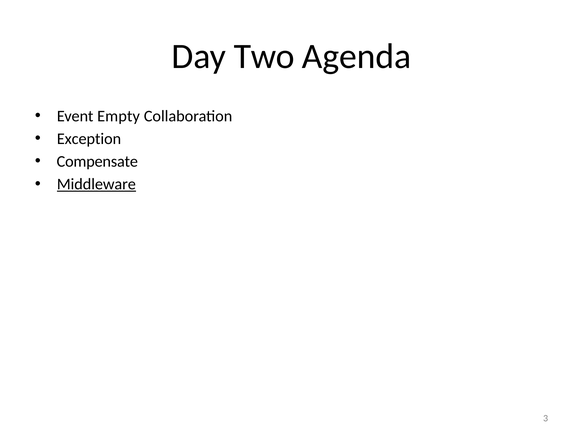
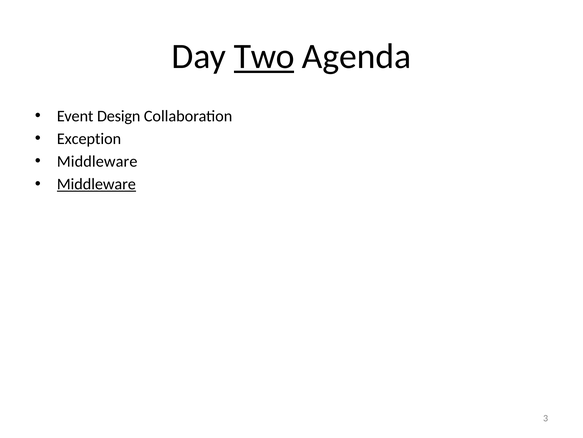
Two underline: none -> present (264, 56)
Empty: Empty -> Design (119, 116)
Compensate: Compensate -> Middleware (97, 161)
